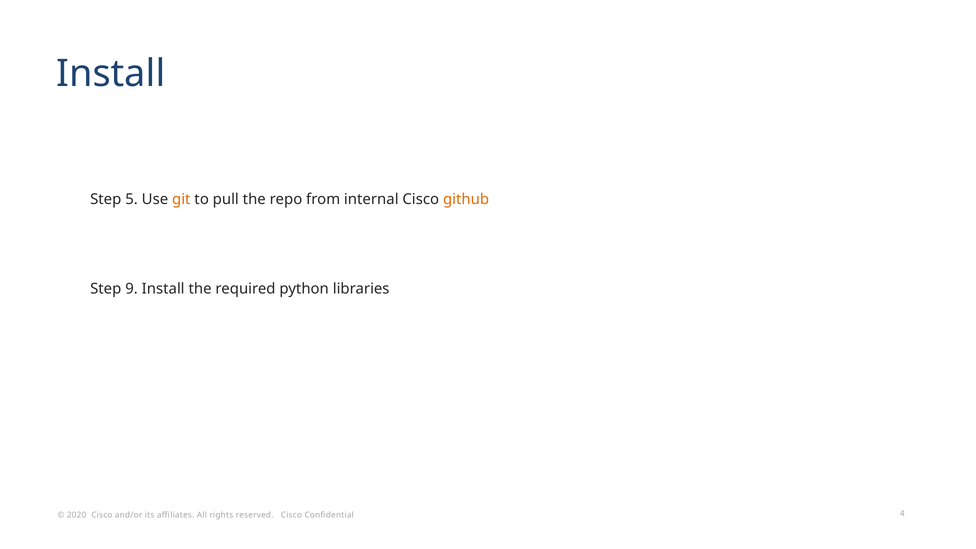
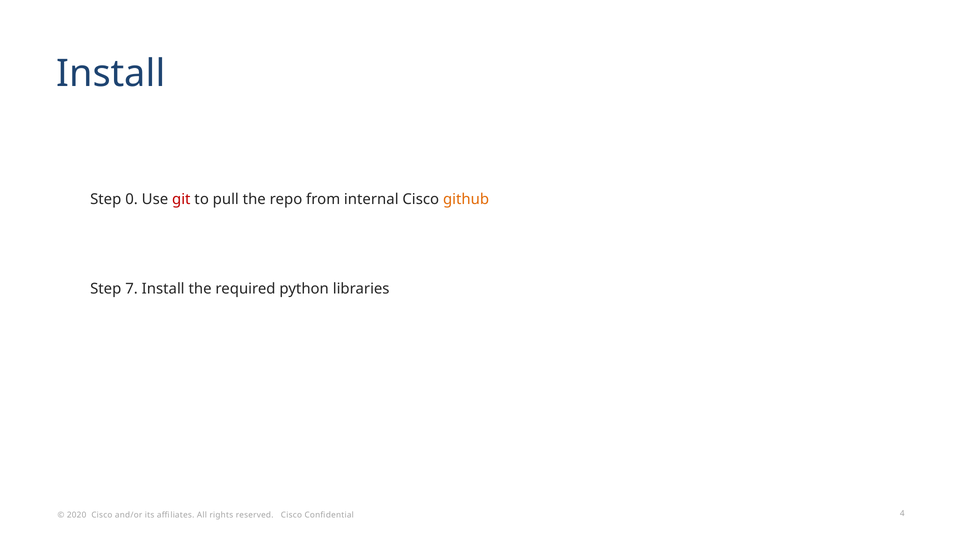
5: 5 -> 0 (132, 199)
git colour: orange -> red (181, 199)
9: 9 -> 7 (132, 289)
